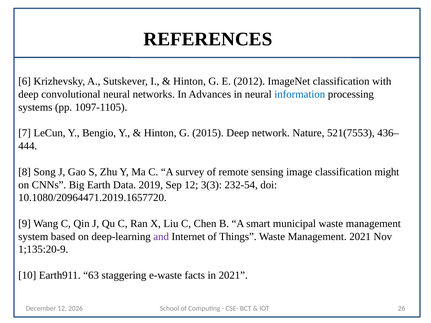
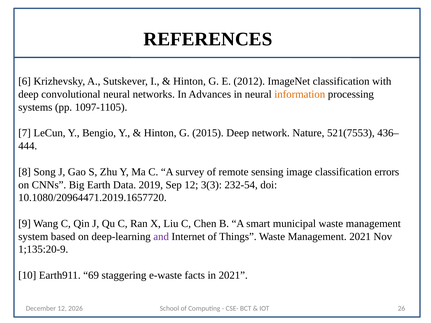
information colour: blue -> orange (300, 94)
might: might -> errors (387, 172)
63: 63 -> 69 (91, 275)
